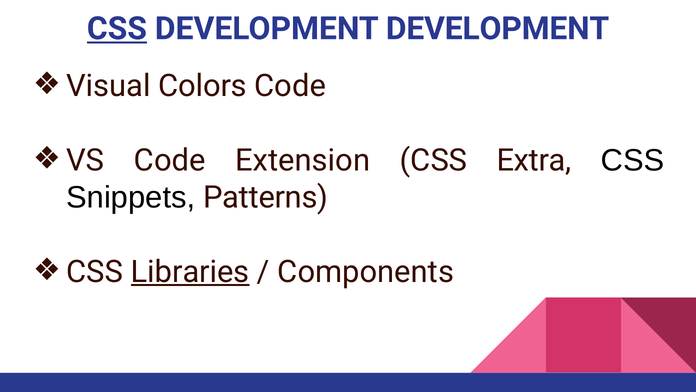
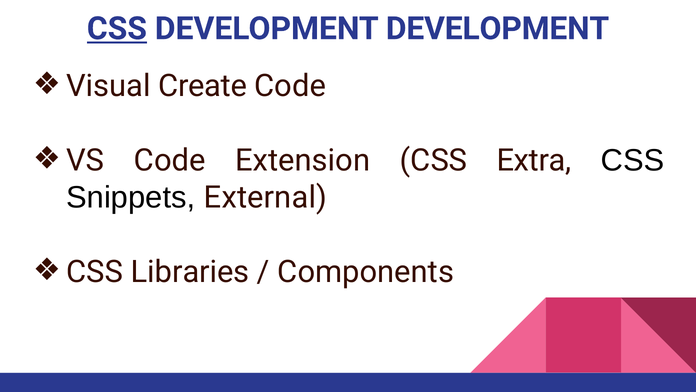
Colors: Colors -> Create (203, 86)
Patterns: Patterns -> External (265, 197)
Libraries underline: present -> none (190, 271)
